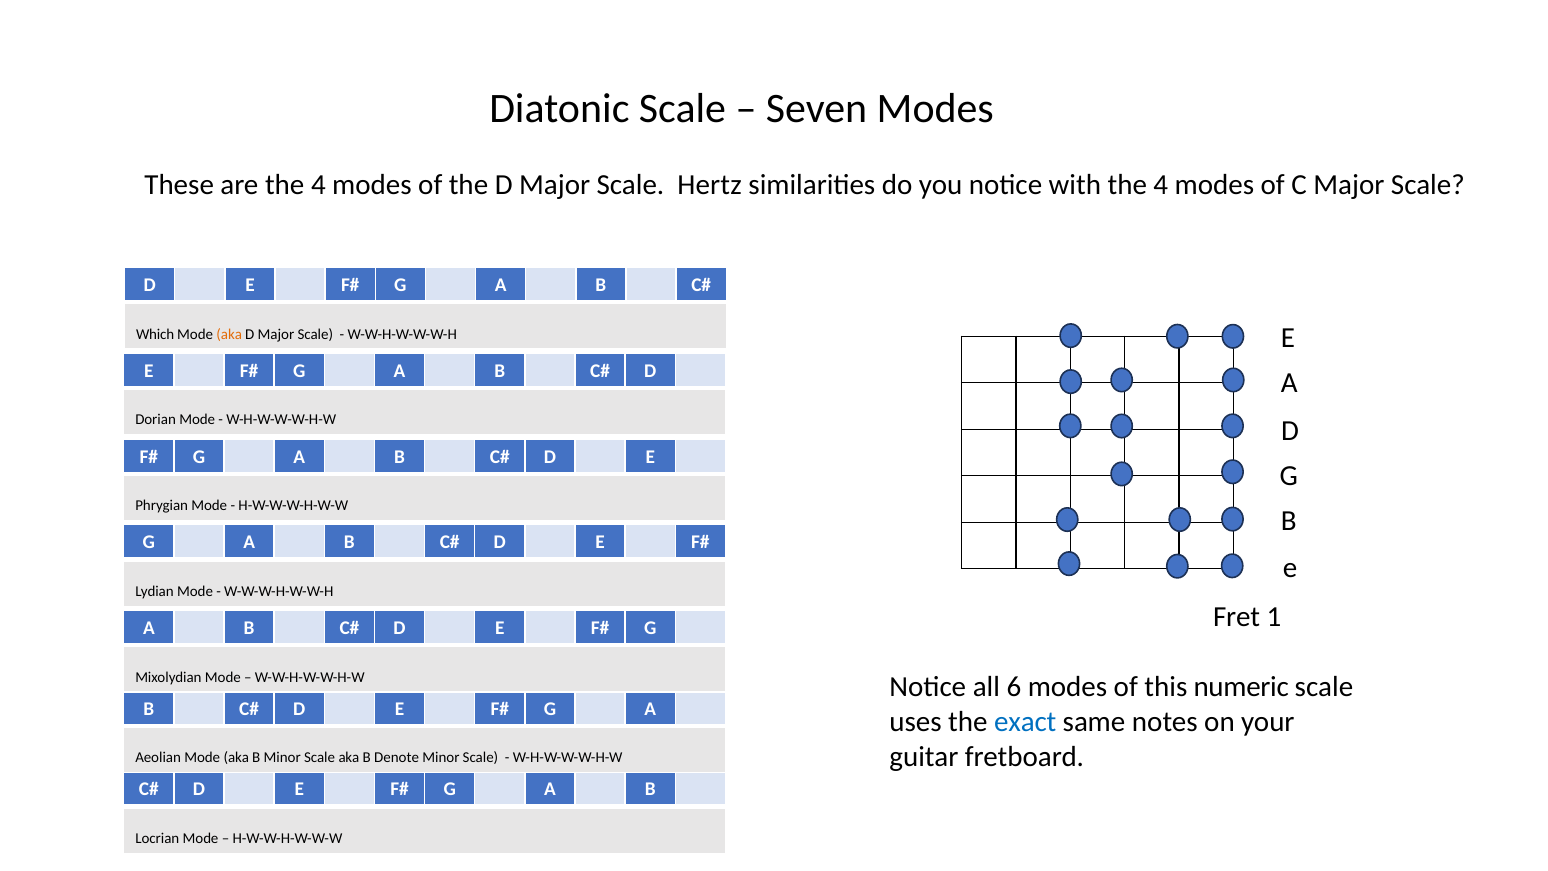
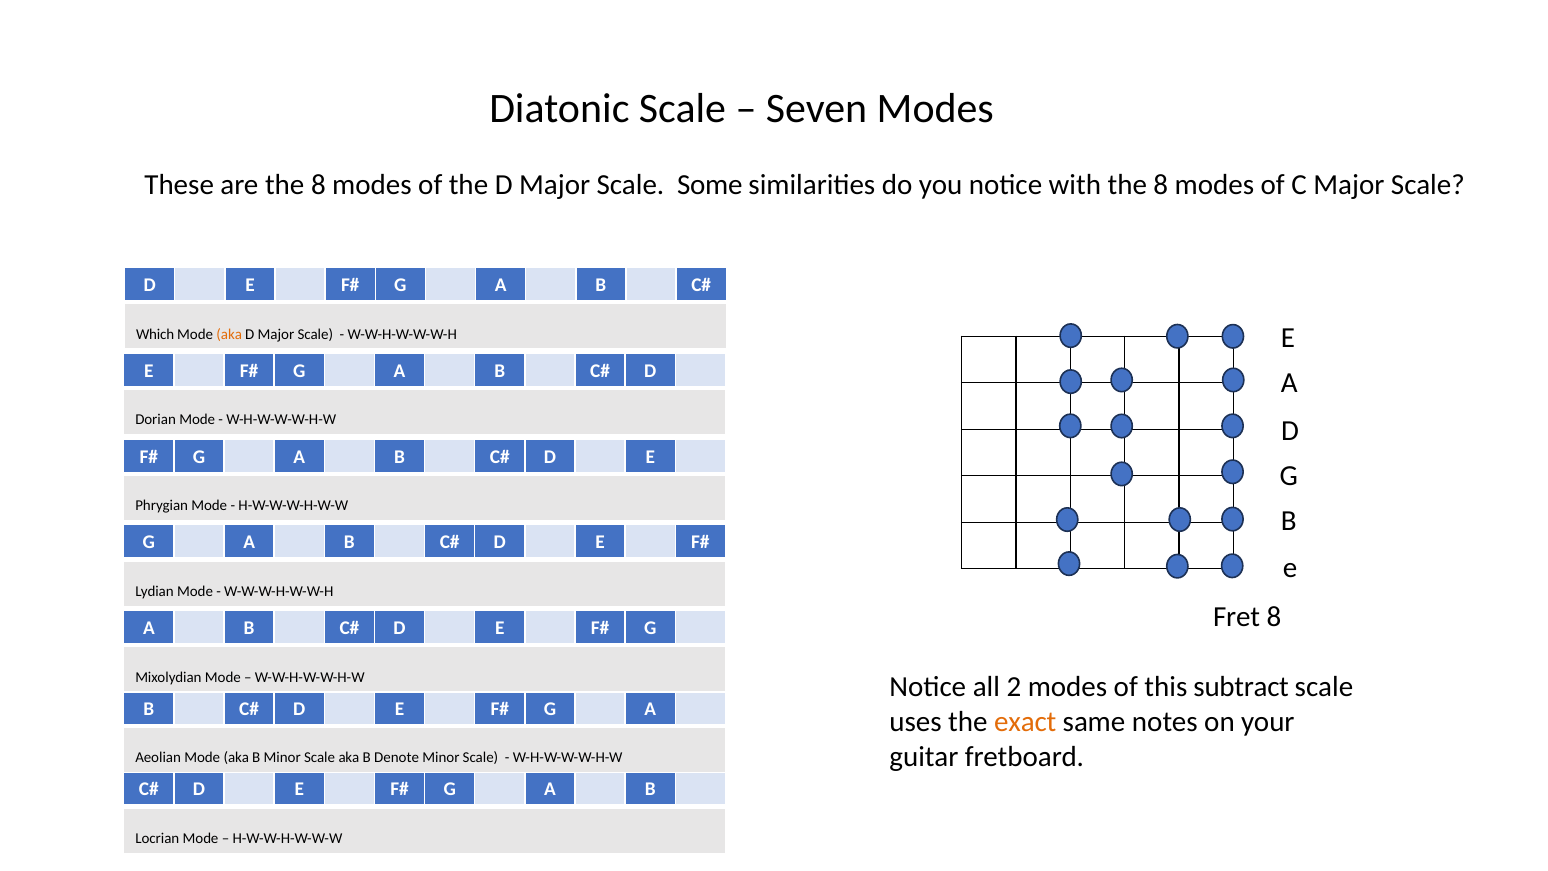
are the 4: 4 -> 8 (318, 185)
Hertz: Hertz -> Some (710, 185)
with the 4: 4 -> 8 (1161, 185)
Fret 1: 1 -> 8 (1274, 617)
6: 6 -> 2 (1014, 687)
numeric: numeric -> subtract (1241, 687)
exact colour: blue -> orange (1025, 722)
